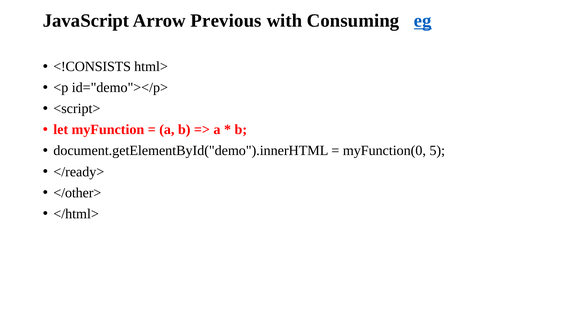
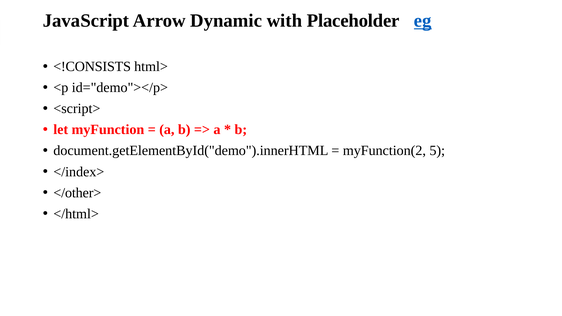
Previous: Previous -> Dynamic (226, 21)
Consuming: Consuming -> Placeholder (353, 21)
myFunction(0: myFunction(0 -> myFunction(2 (384, 151)
</ready>: </ready> -> </index> (79, 172)
